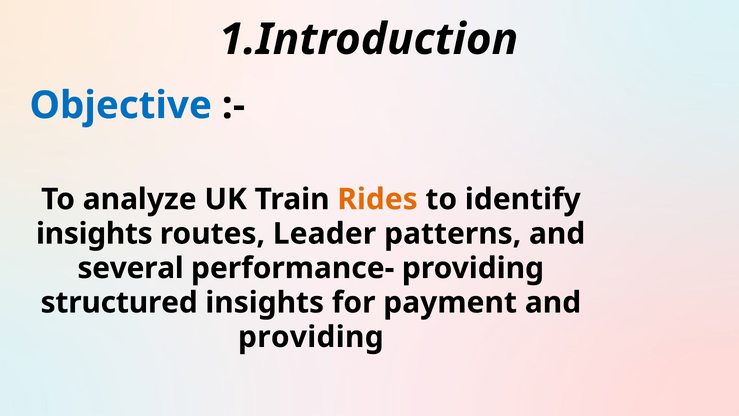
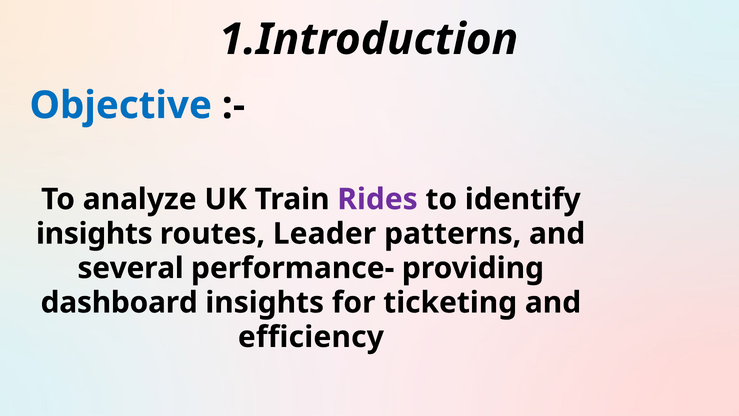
Rides colour: orange -> purple (377, 199)
structured: structured -> dashboard (119, 302)
payment: payment -> ticketing (450, 302)
providing: providing -> efficiency (311, 337)
